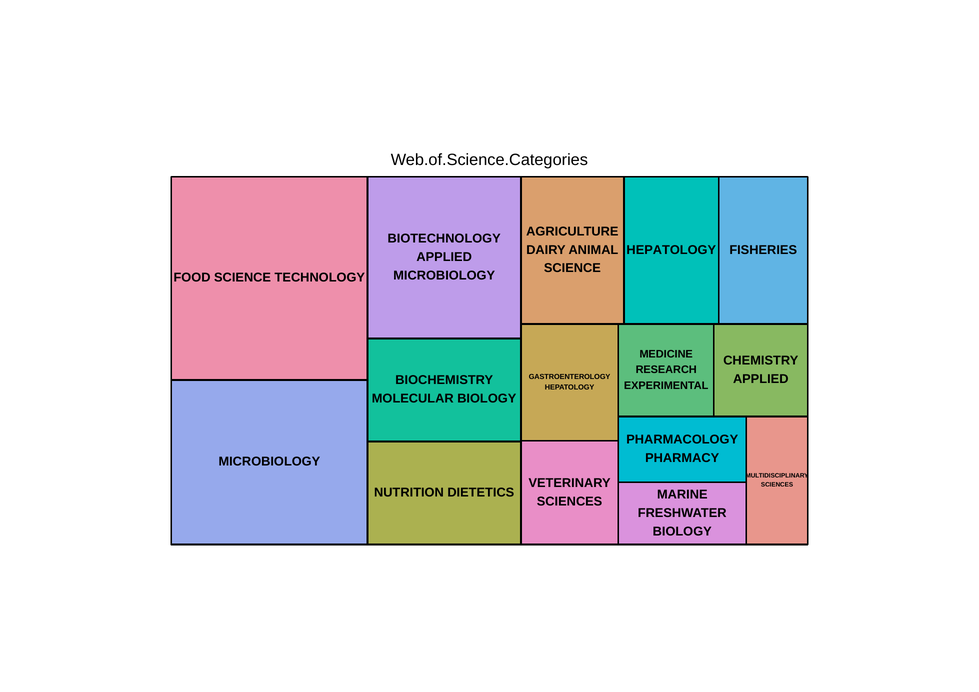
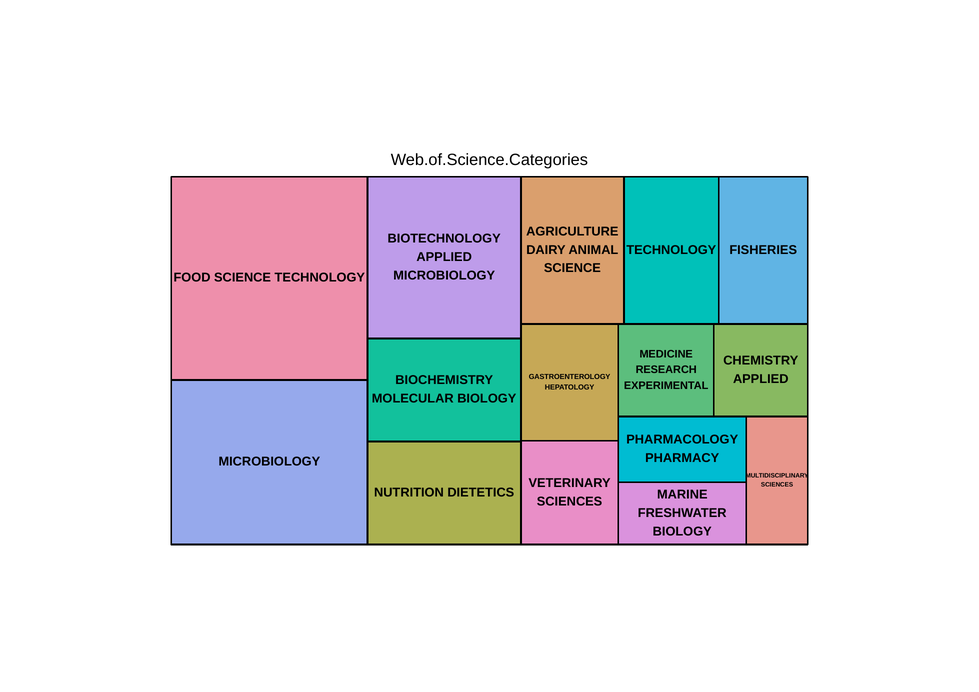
HEPATOLOGY: HEPATOLOGY -> TECHNOLOGY (671, 250)
